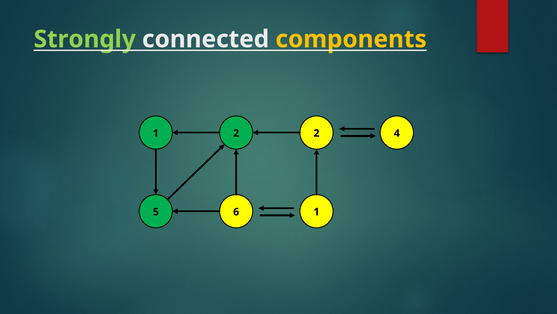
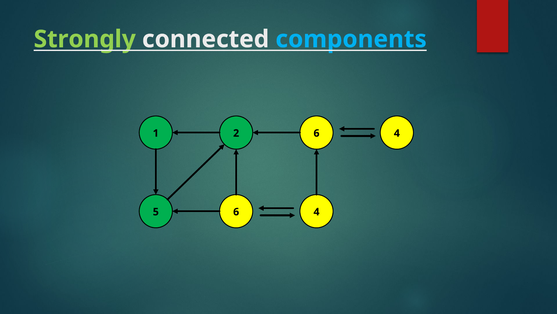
components colour: yellow -> light blue (351, 39)
2 2: 2 -> 6 (317, 133)
5 6 1: 1 -> 4 (317, 211)
